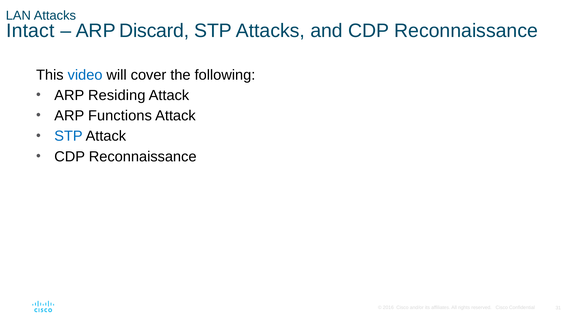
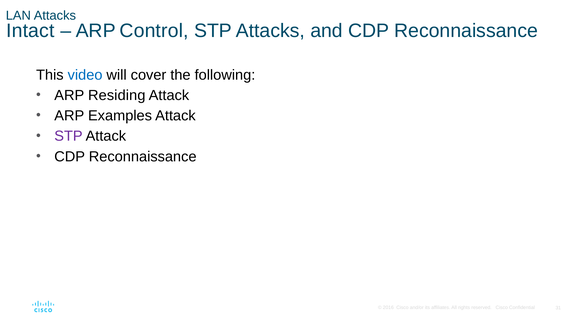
Discard: Discard -> Control (154, 31)
Functions: Functions -> Examples (120, 116)
STP colour: blue -> purple (68, 136)
